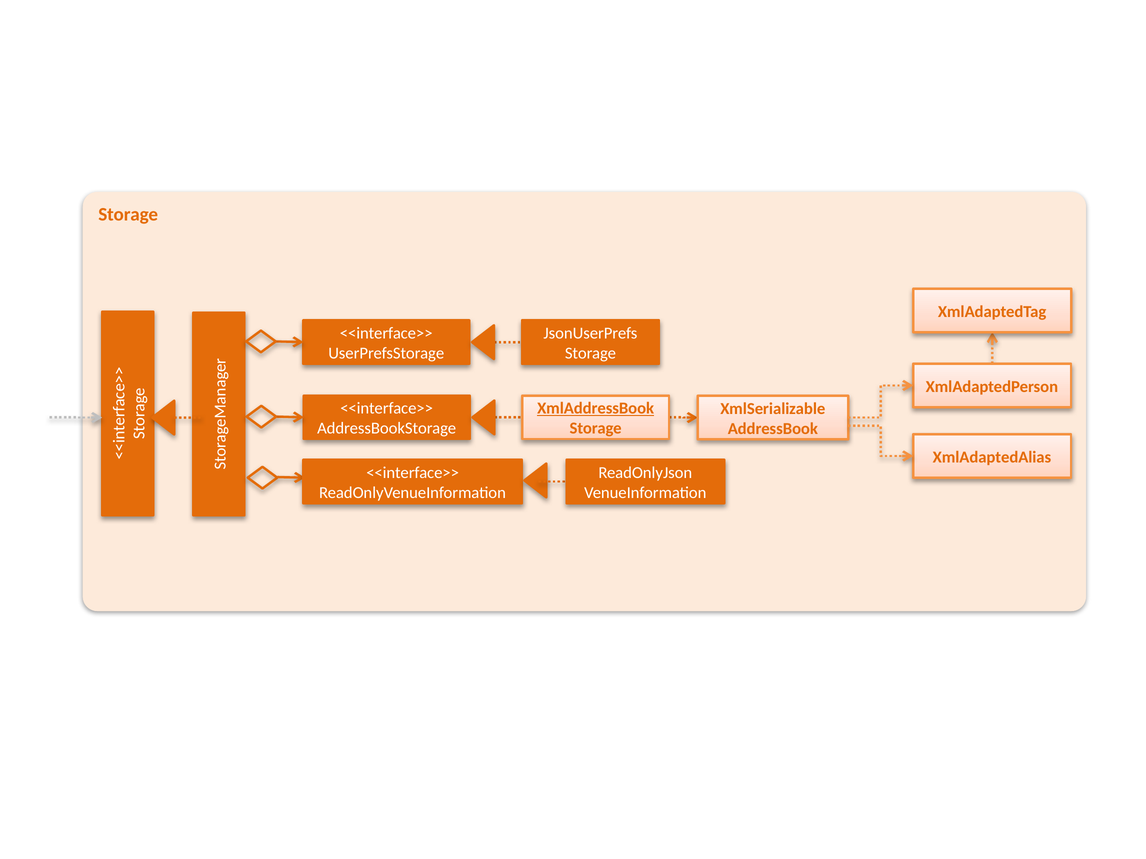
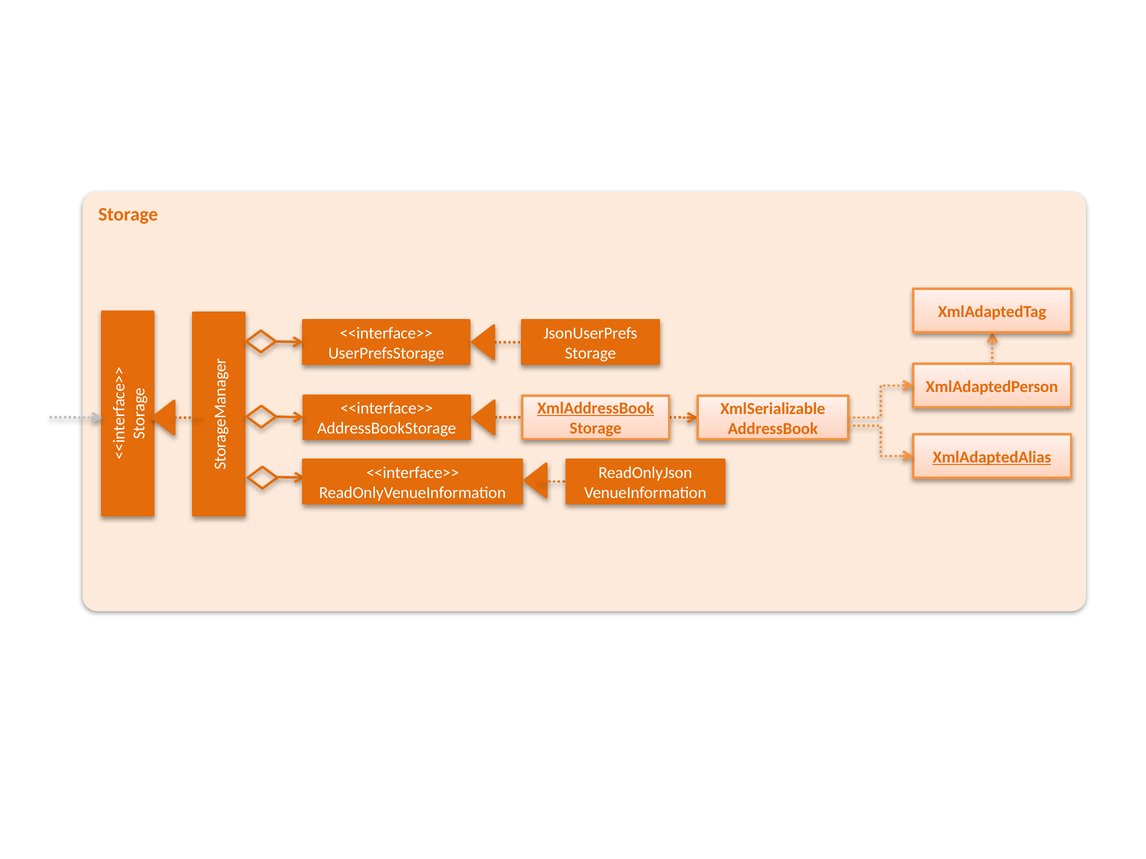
XmlAdaptedAlias underline: none -> present (992, 457)
